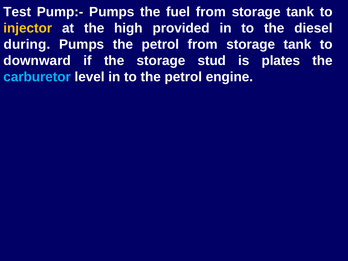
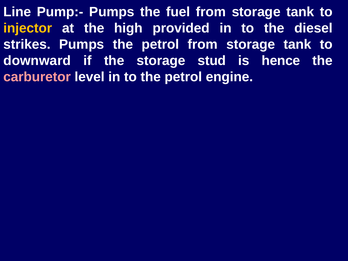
Test: Test -> Line (17, 12)
during: during -> strikes (27, 45)
plates: plates -> hence (281, 61)
carburetor colour: light blue -> pink (37, 77)
